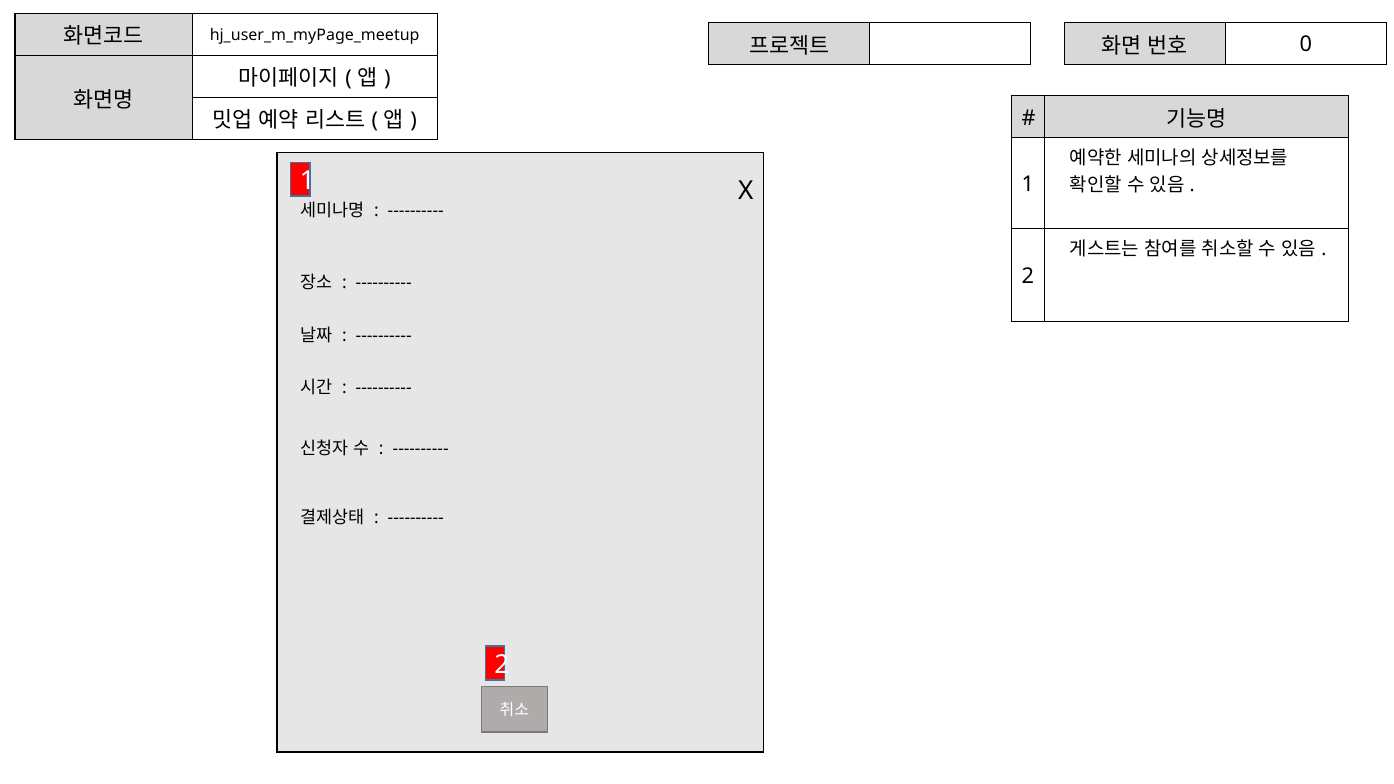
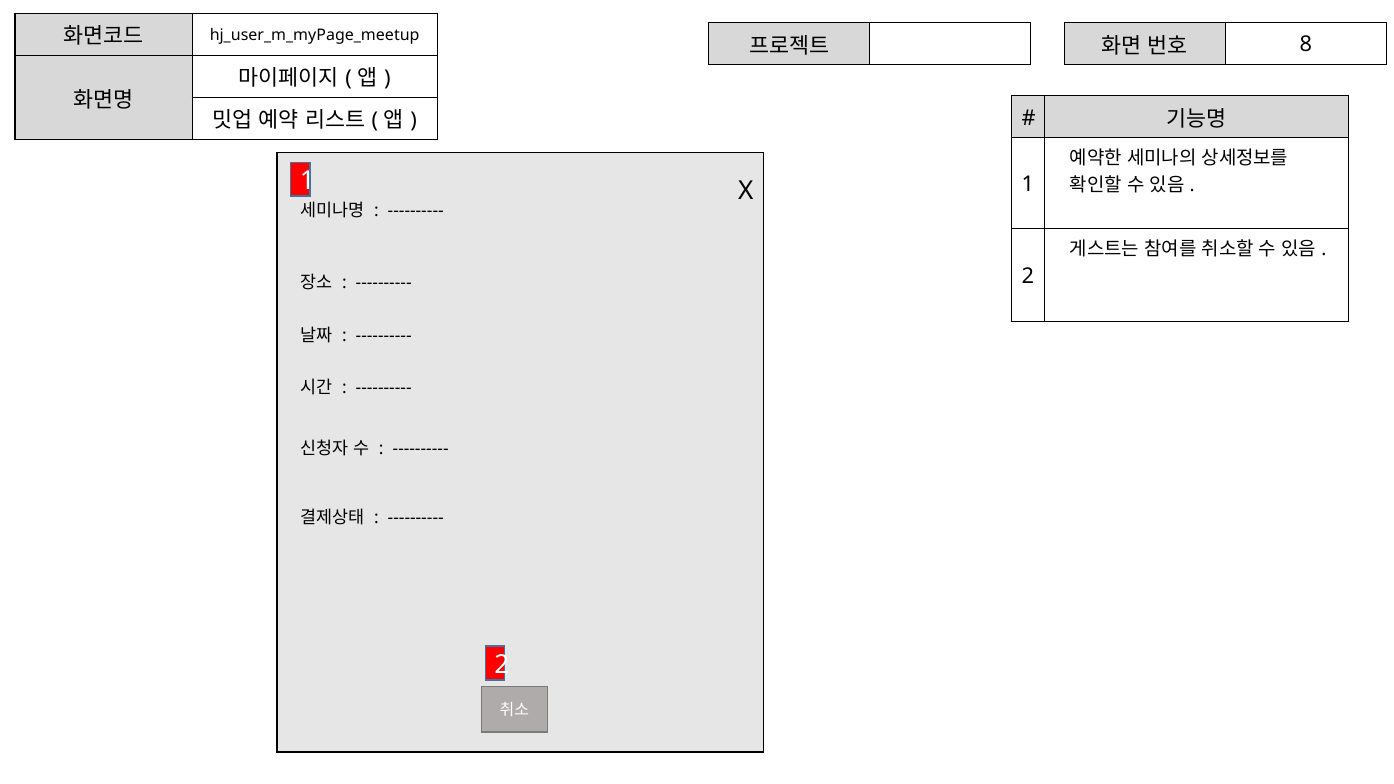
0: 0 -> 8 (1306, 45)
